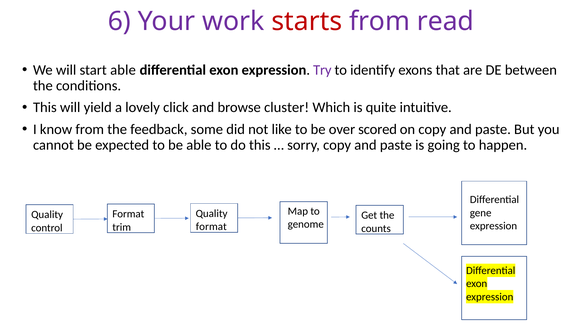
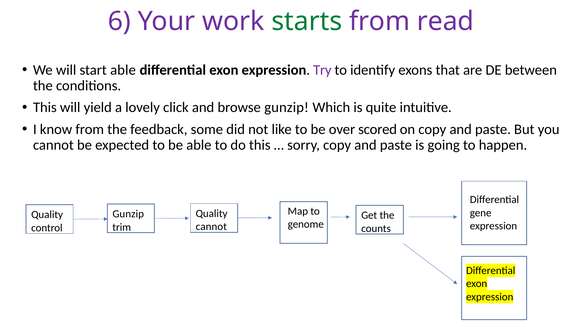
starts colour: red -> green (307, 21)
browse cluster: cluster -> gunzip (287, 107)
Format: Format -> Gunzip (128, 214)
format: format -> cannot (211, 226)
